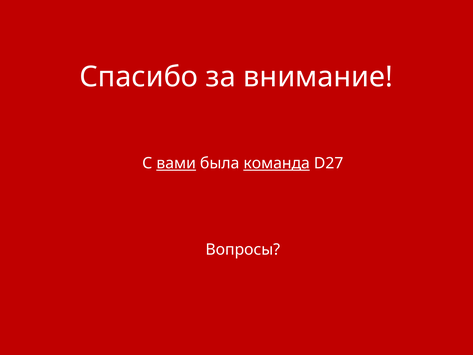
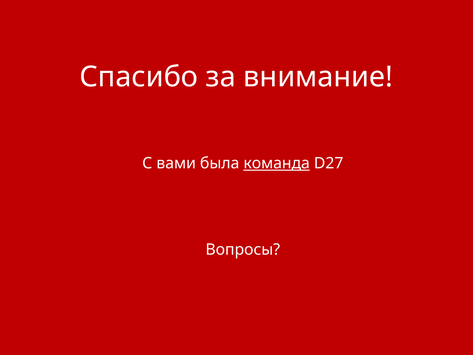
вами underline: present -> none (176, 163)
